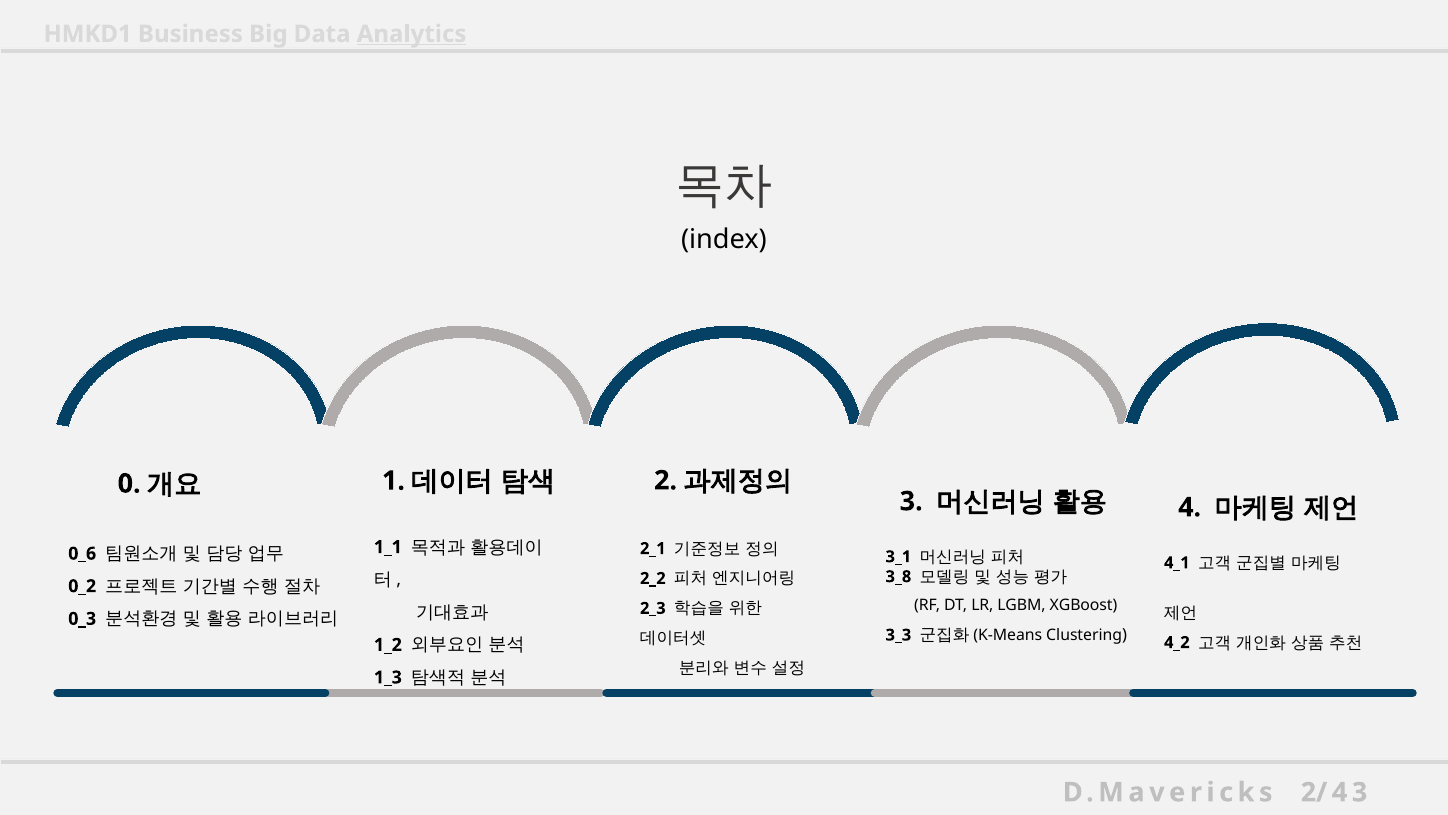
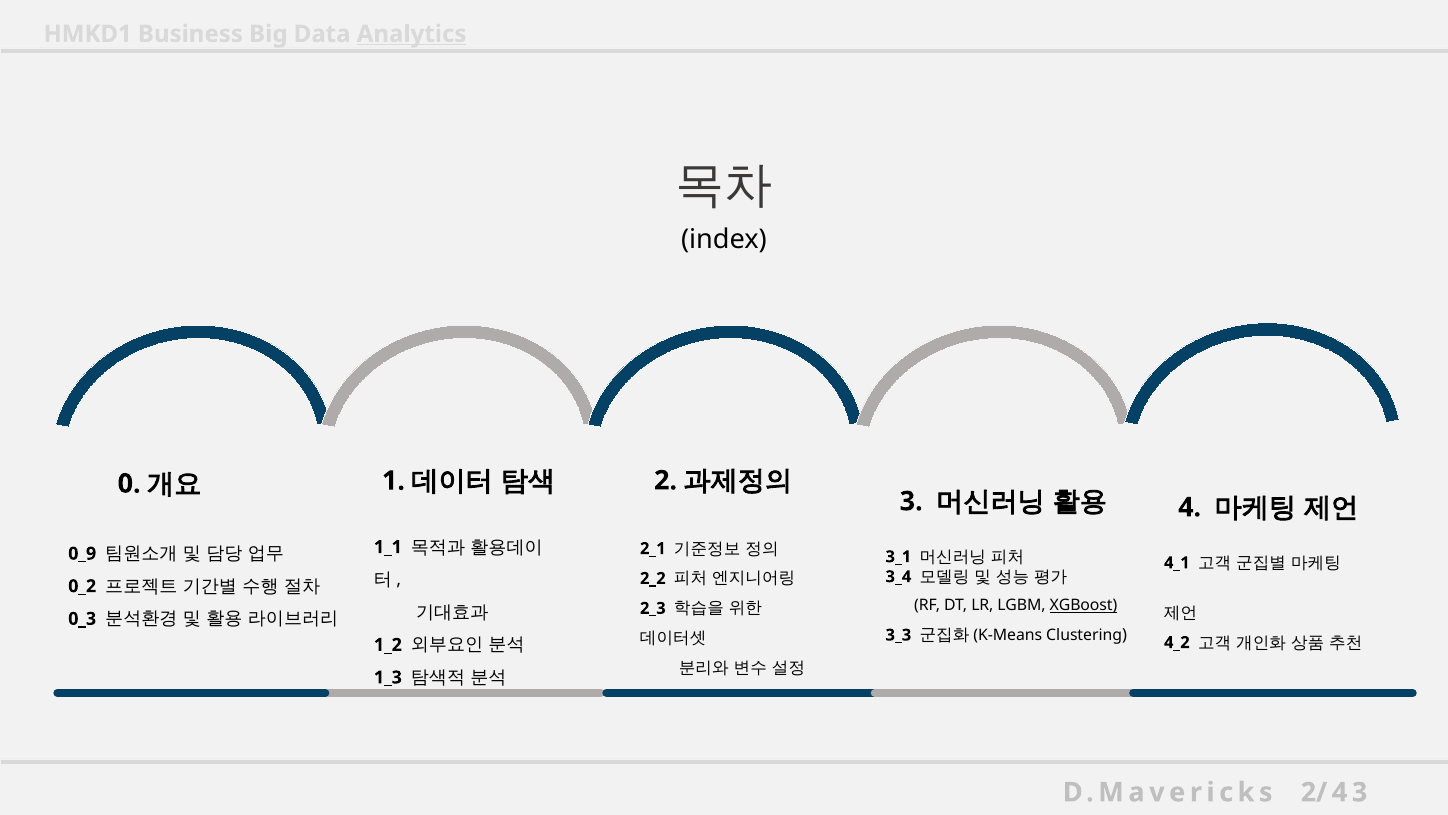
0_6: 0_6 -> 0_9 (82, 553)
3_8: 3_8 -> 3_4 (898, 576)
XGBoost underline: none -> present (1083, 605)
